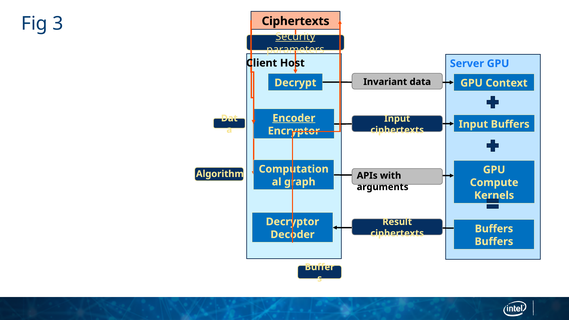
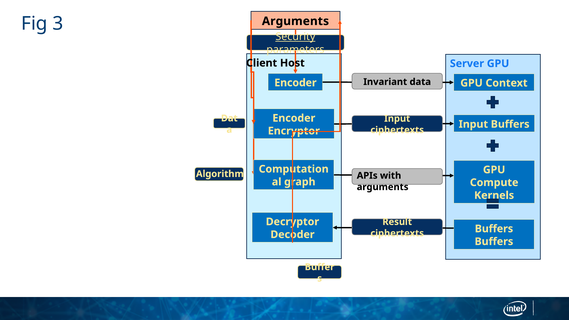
Ciphertexts: Ciphertexts -> Arguments (295, 21)
Decrypt: Decrypt -> Encoder (295, 83)
Encoder underline: present -> none (294, 118)
